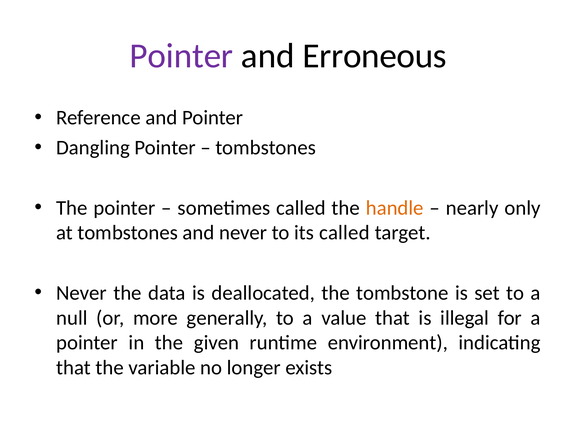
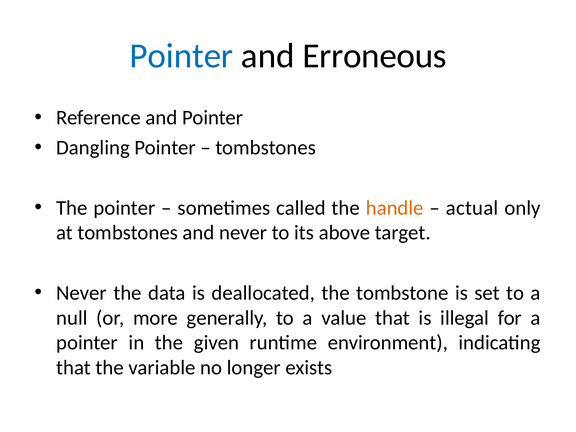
Pointer colour: purple -> blue (181, 56)
nearly: nearly -> actual (472, 208)
its called: called -> above (345, 233)
